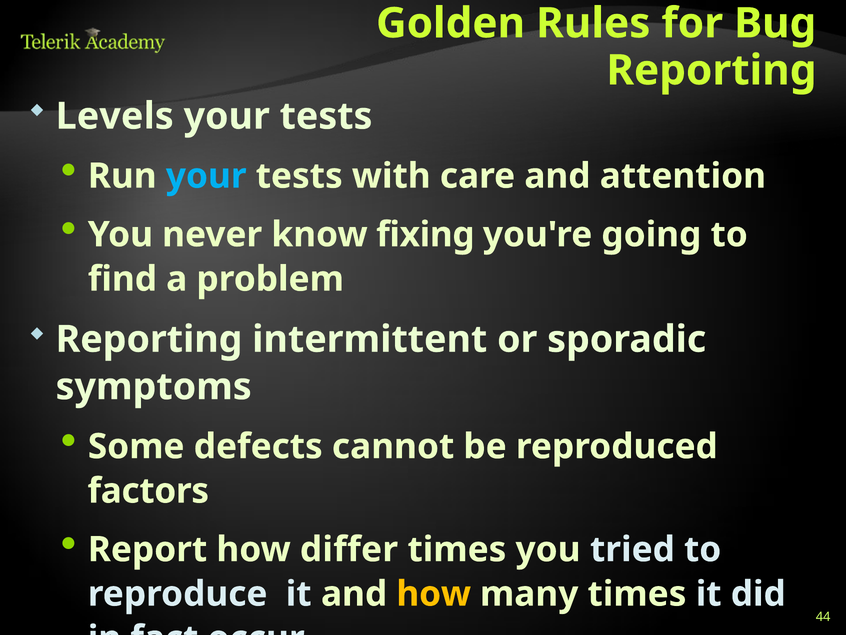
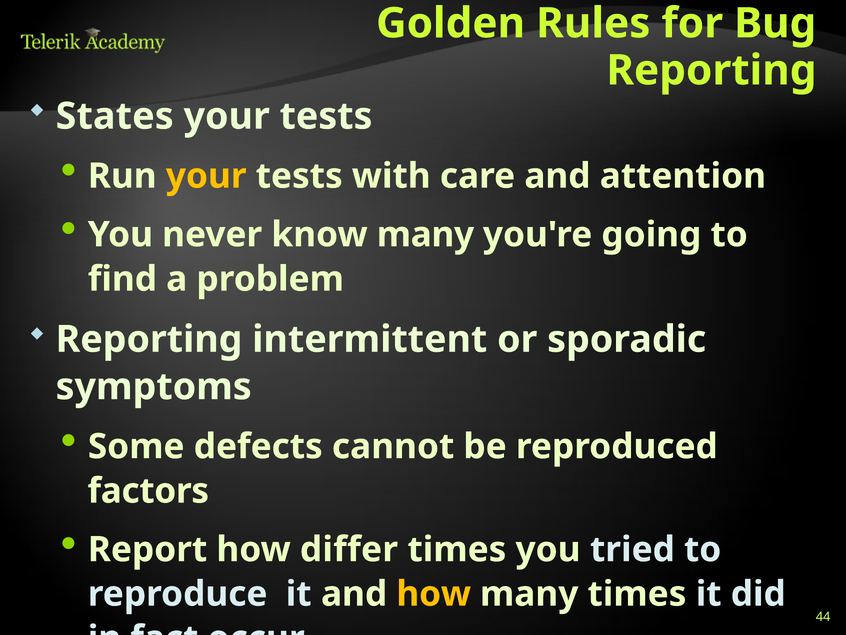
Levels: Levels -> States (115, 116)
your colour: light blue -> yellow (206, 176)
know fixing: fixing -> many (425, 234)
